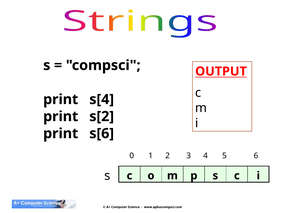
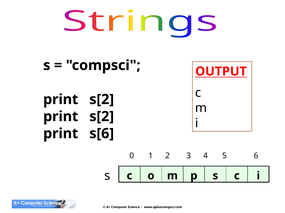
s[4: s[4 -> s[2 (102, 100)
